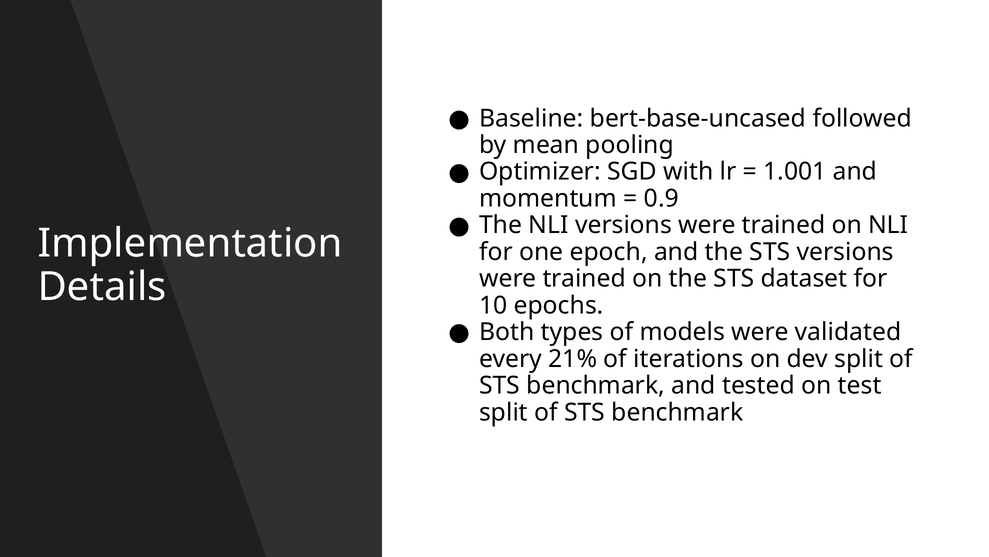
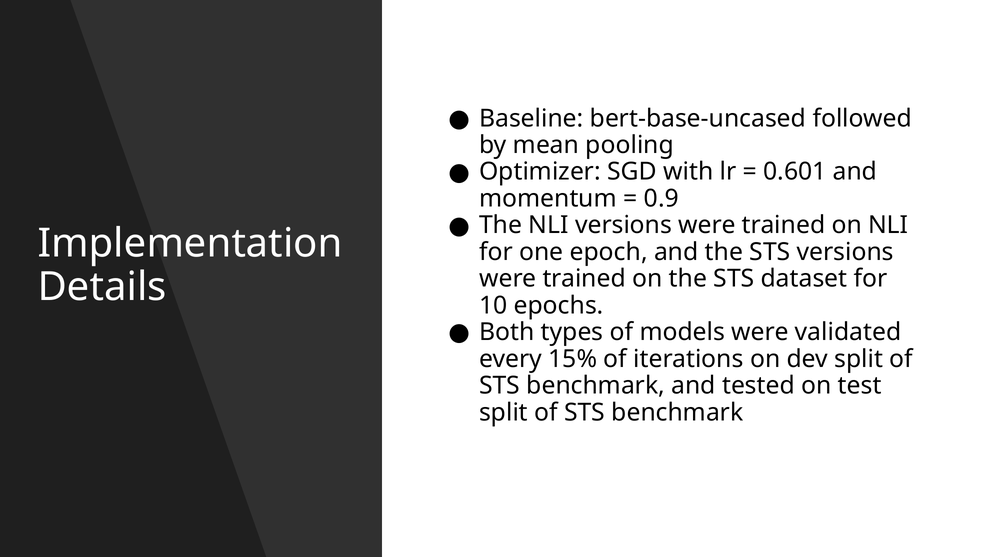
1.001: 1.001 -> 0.601 (795, 172)
21%: 21% -> 15% (573, 358)
